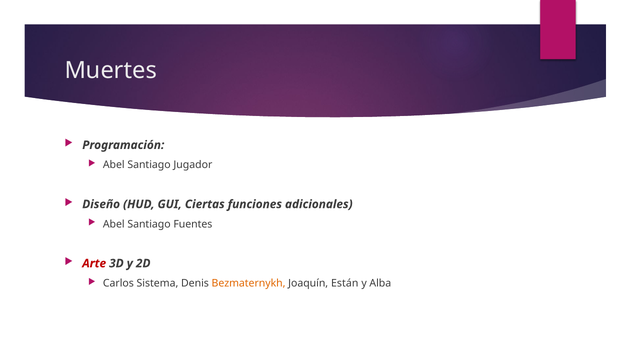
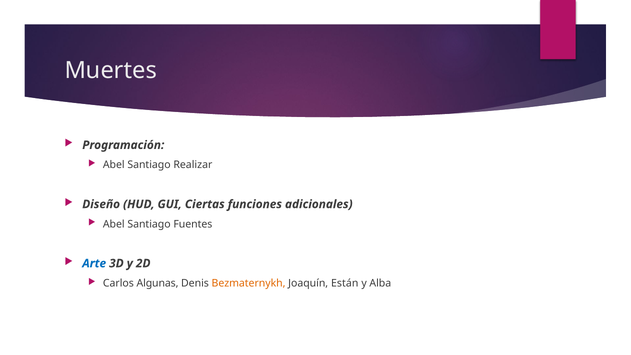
Jugador: Jugador -> Realizar (193, 165)
Arte colour: red -> blue (94, 263)
Sistema: Sistema -> Algunas (157, 283)
